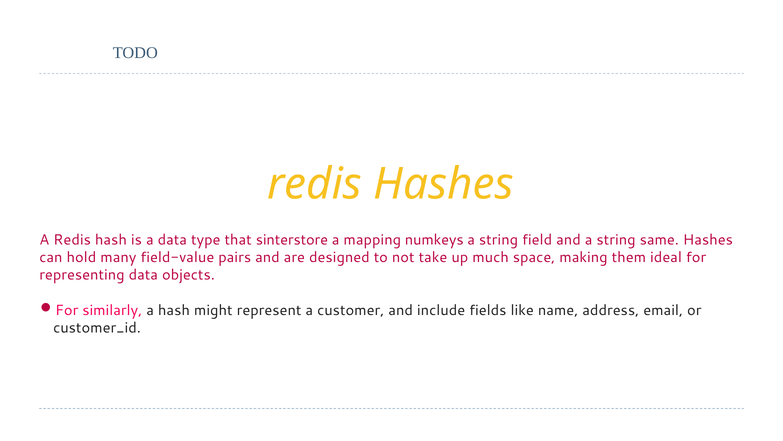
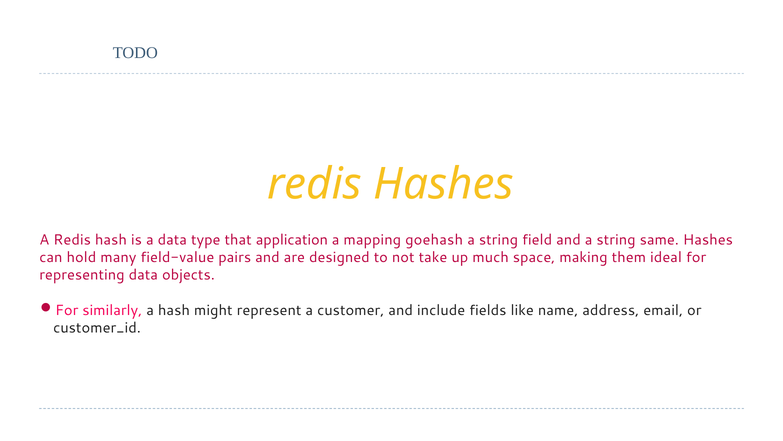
sinterstore: sinterstore -> application (292, 240)
numkeys: numkeys -> goehash (434, 240)
